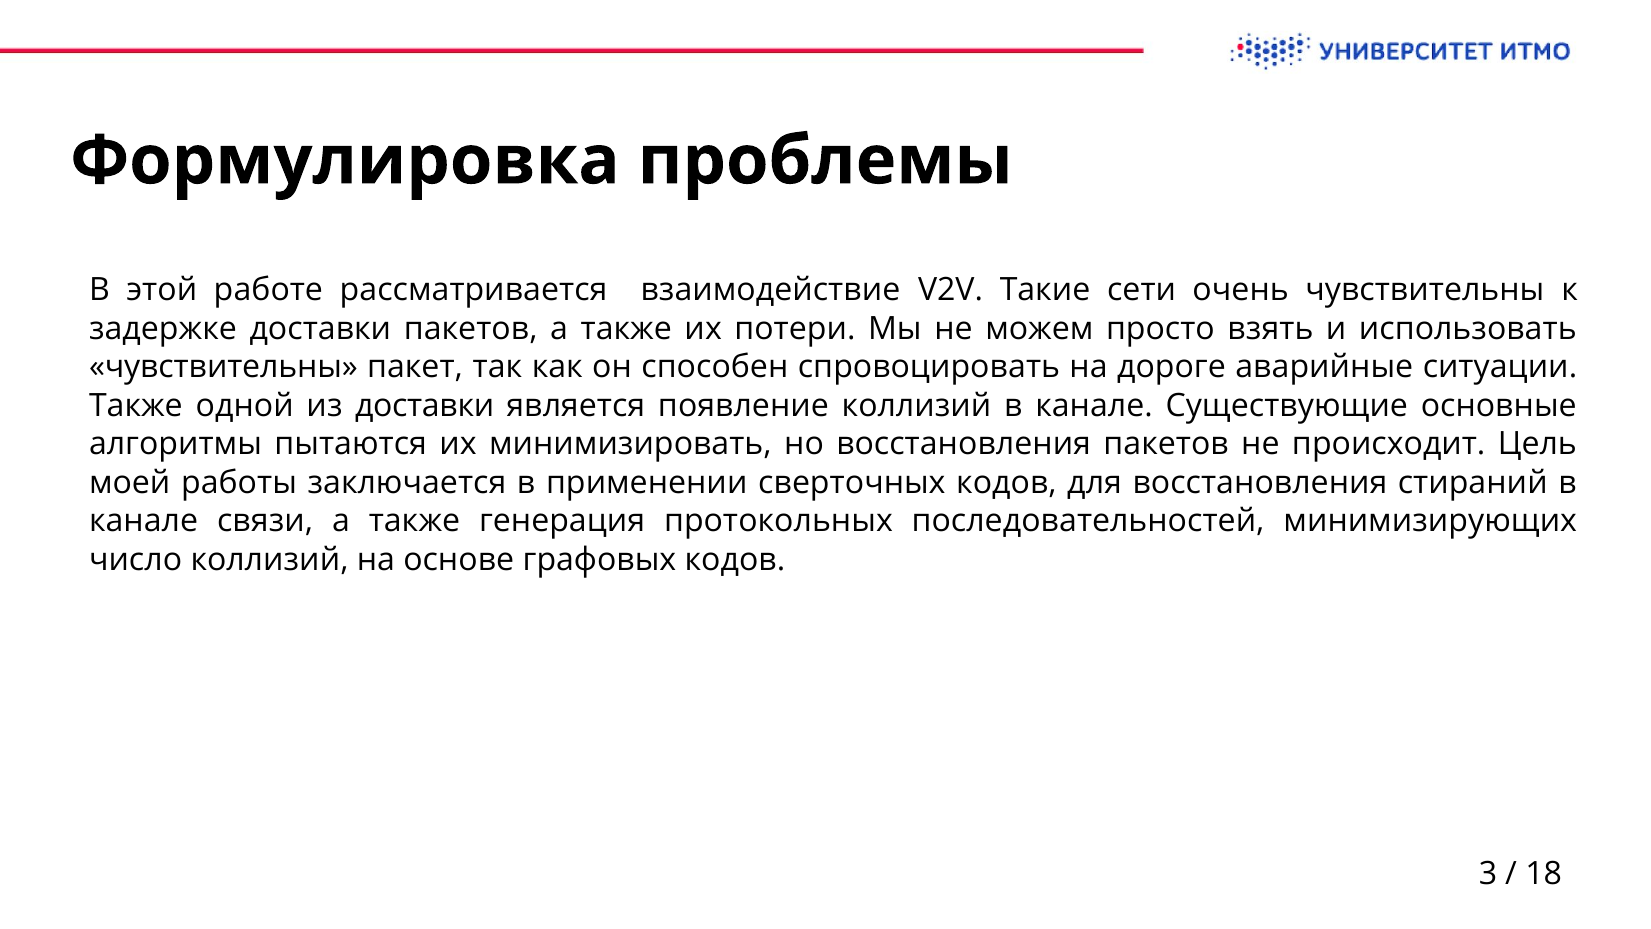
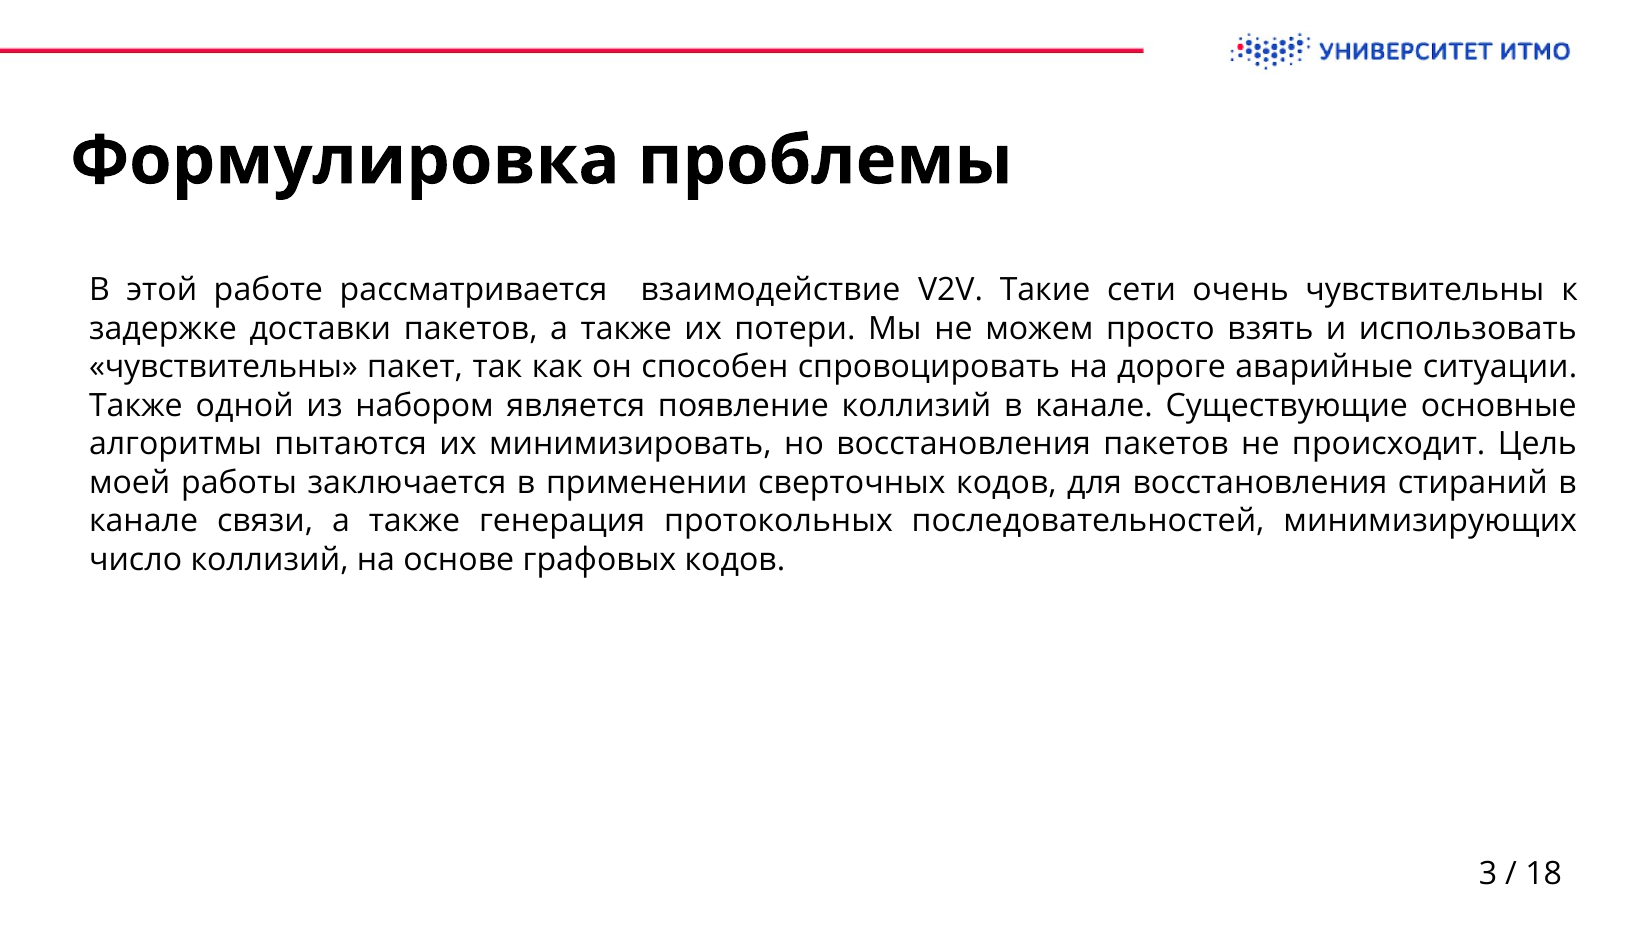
из доставки: доставки -> набором (425, 405)
